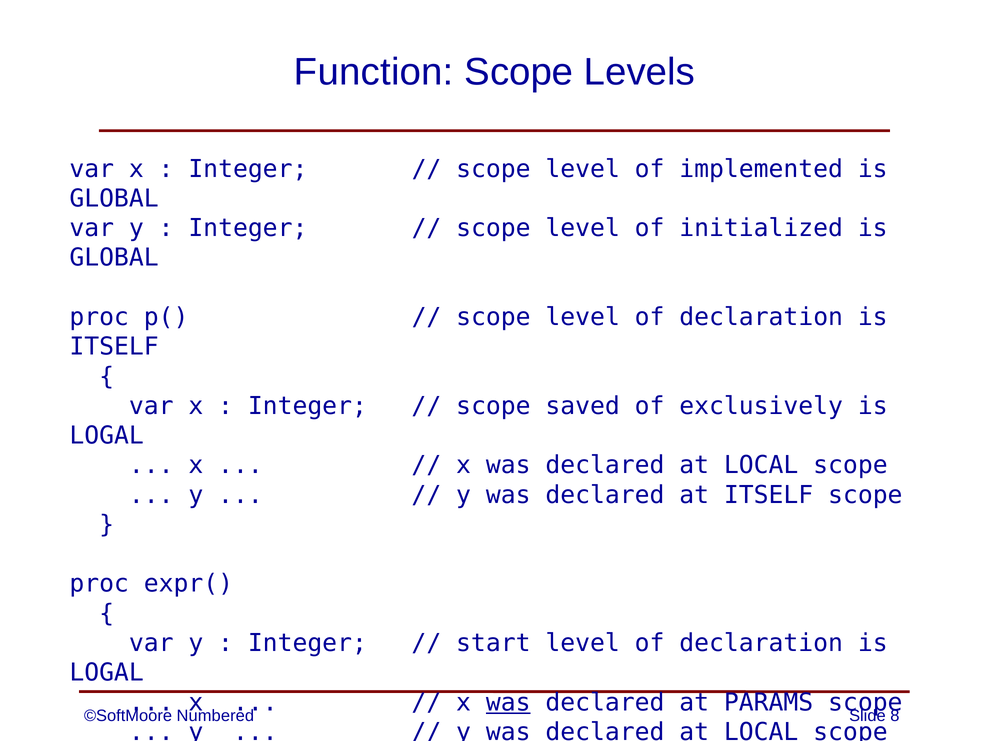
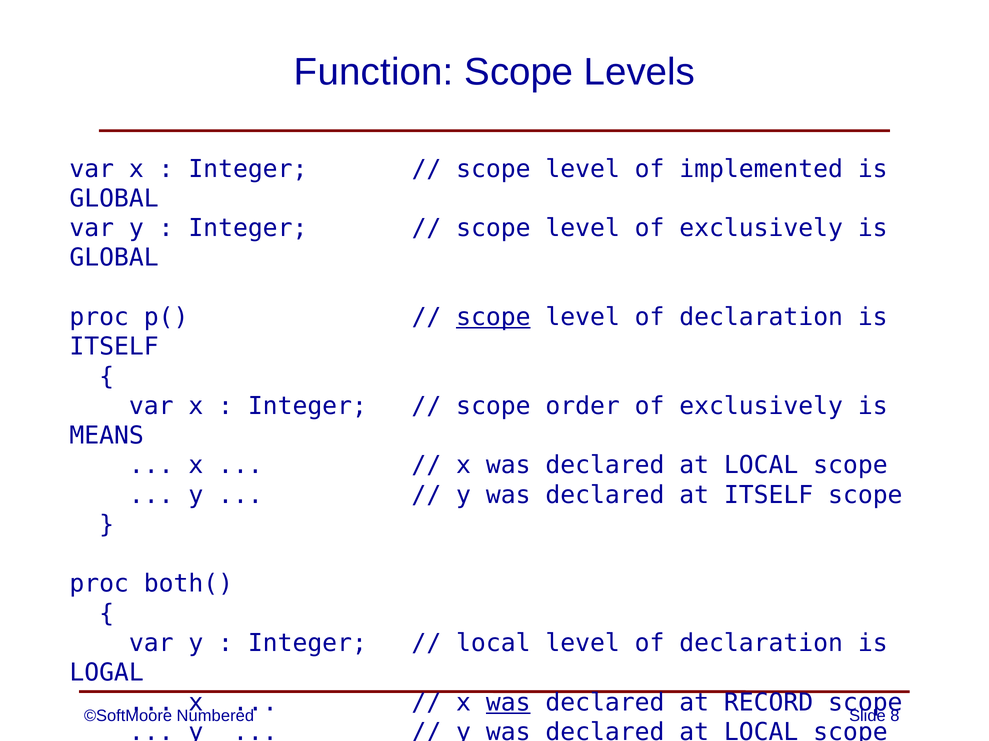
level of initialized: initialized -> exclusively (761, 228)
scope underline: none -> present (493, 317)
saved: saved -> order (583, 406)
LOGAL: LOGAL -> MEANS (107, 436)
expr(: expr( -> both( (188, 584)
start: start -> local (493, 644)
PARAMS: PARAMS -> RECORD (769, 703)
